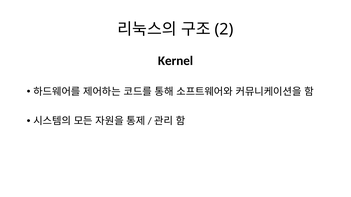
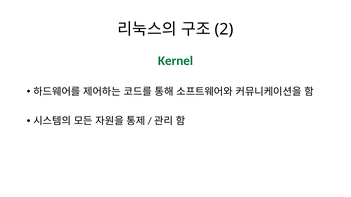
Kernel colour: black -> green (175, 61)
